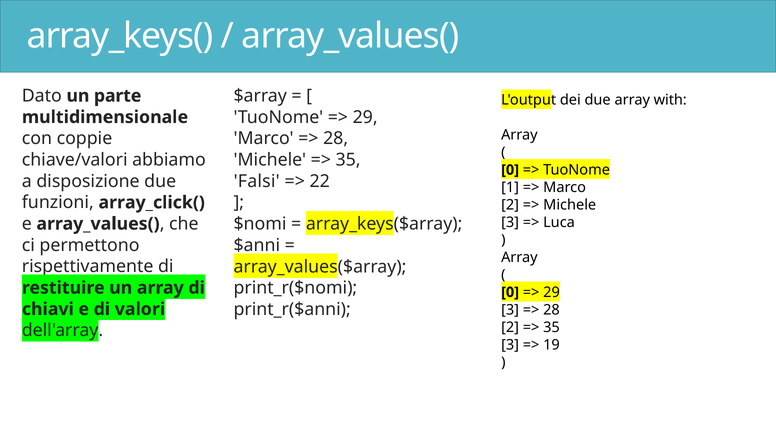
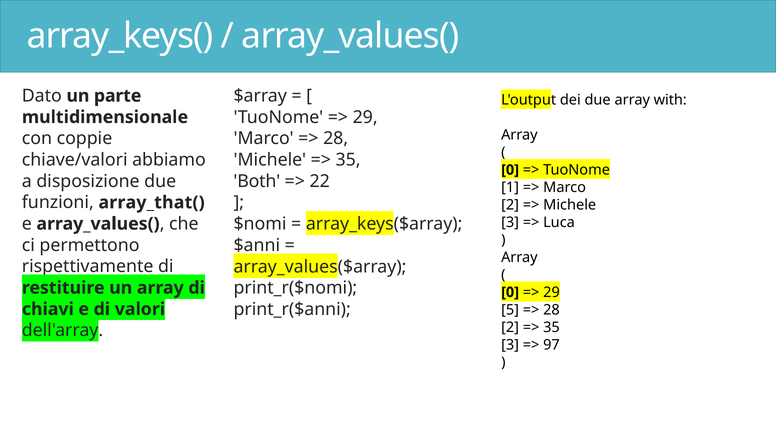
Falsi: Falsi -> Both (257, 181)
array_click(: array_click( -> array_that( (152, 202)
3: 3 -> 5 (510, 309)
19: 19 -> 97 (551, 344)
